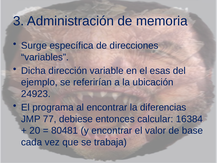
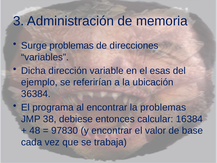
Surge específica: específica -> problemas (72, 46)
24923: 24923 -> 36384 (36, 94)
la diferencias: diferencias -> problemas (163, 107)
77: 77 -> 38 (50, 119)
20: 20 -> 48 (35, 130)
80481: 80481 -> 97830 (65, 130)
